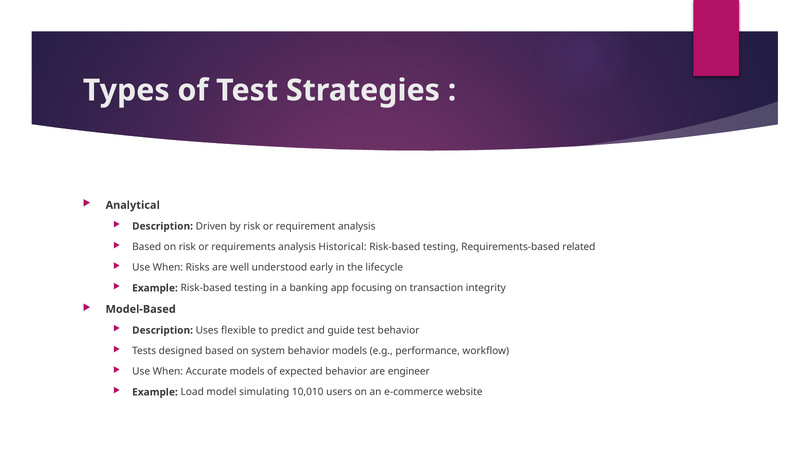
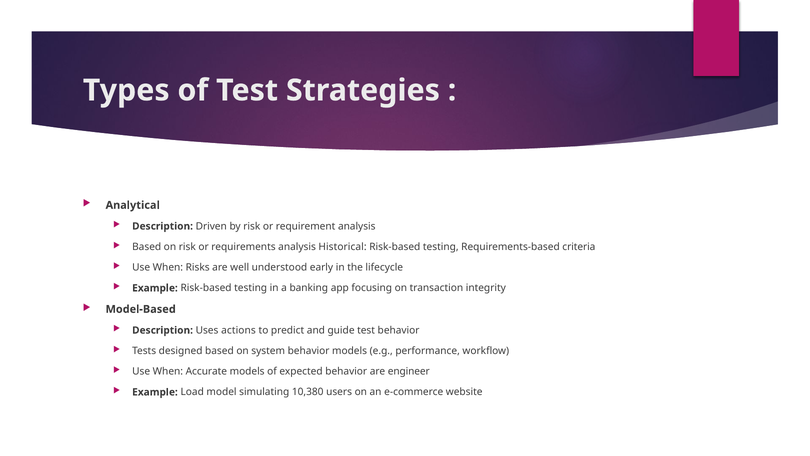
related: related -> criteria (579, 247)
flexible: flexible -> actions (238, 330)
10,010: 10,010 -> 10,380 (308, 392)
